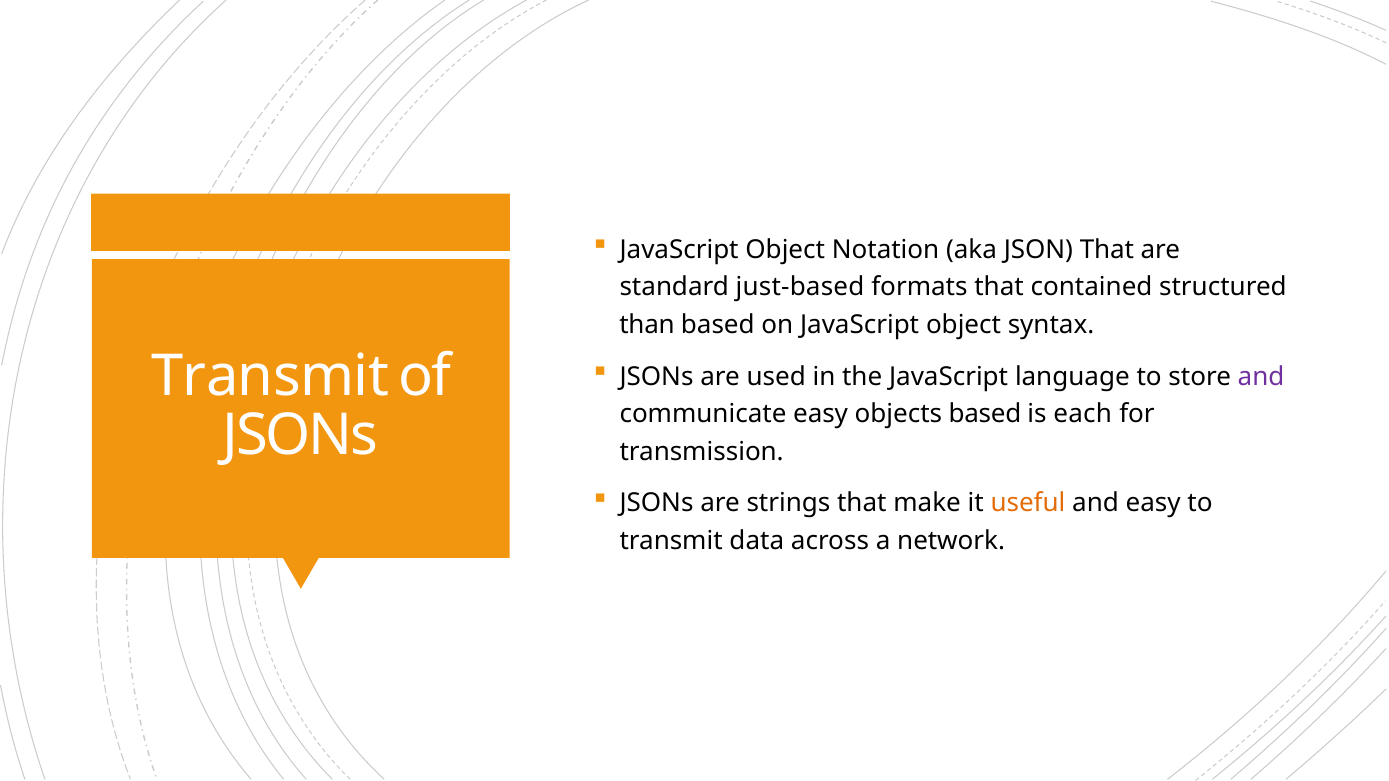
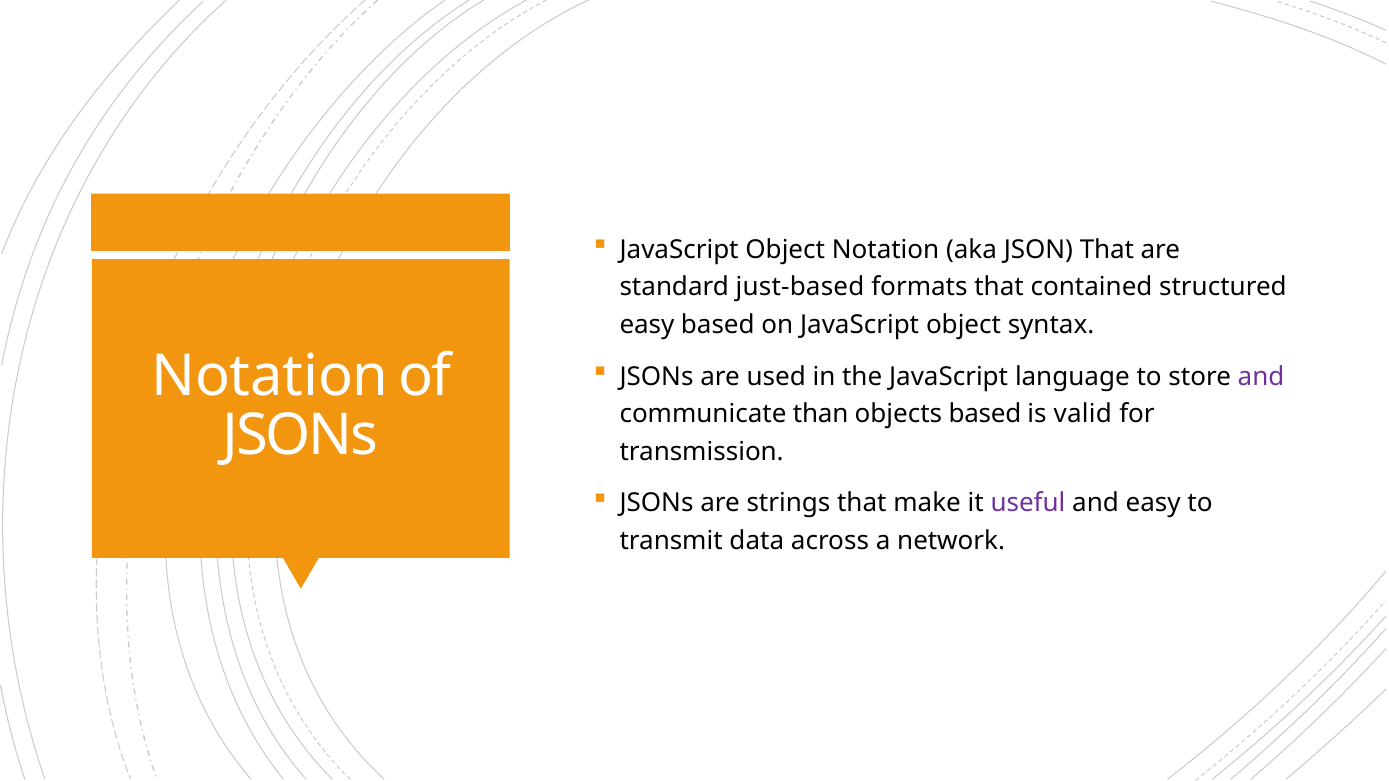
than: than -> easy (647, 325)
Transmit: Transmit -> Notation (270, 377)
communicate easy: easy -> than (821, 414)
each: each -> valid (1083, 414)
useful colour: orange -> purple (1028, 504)
